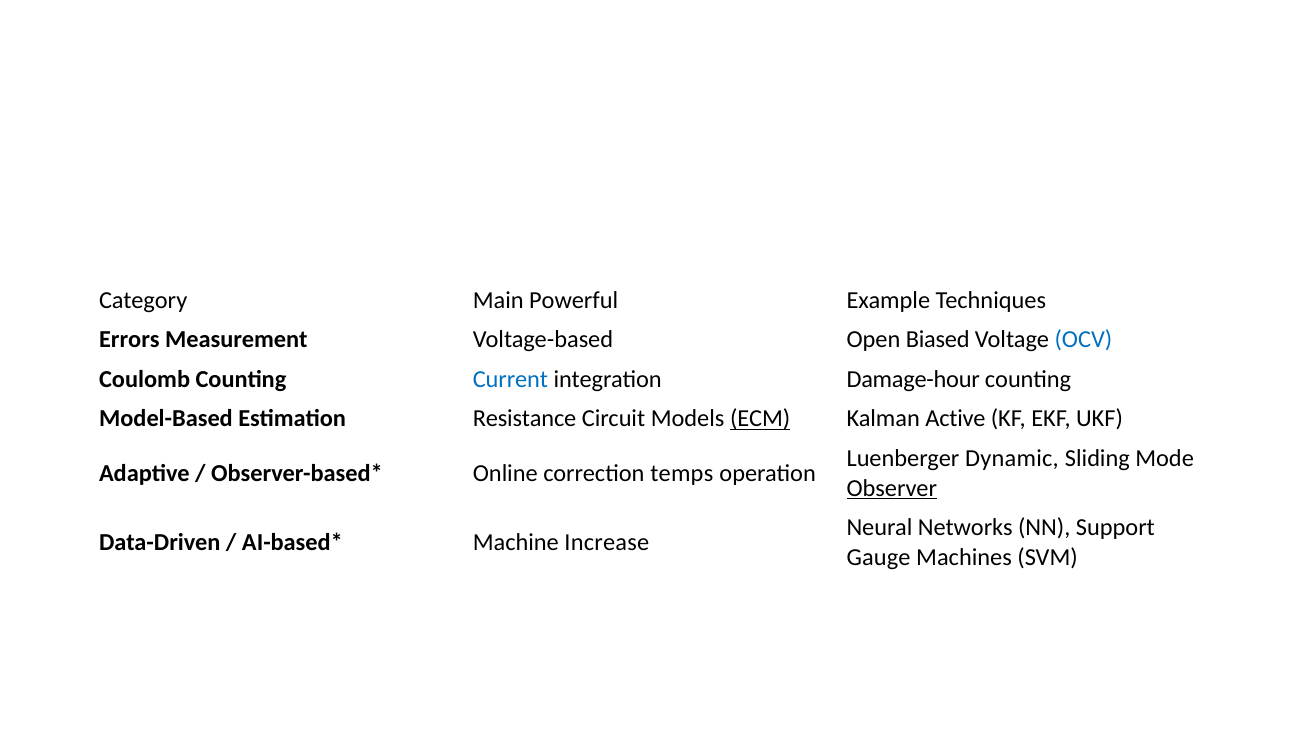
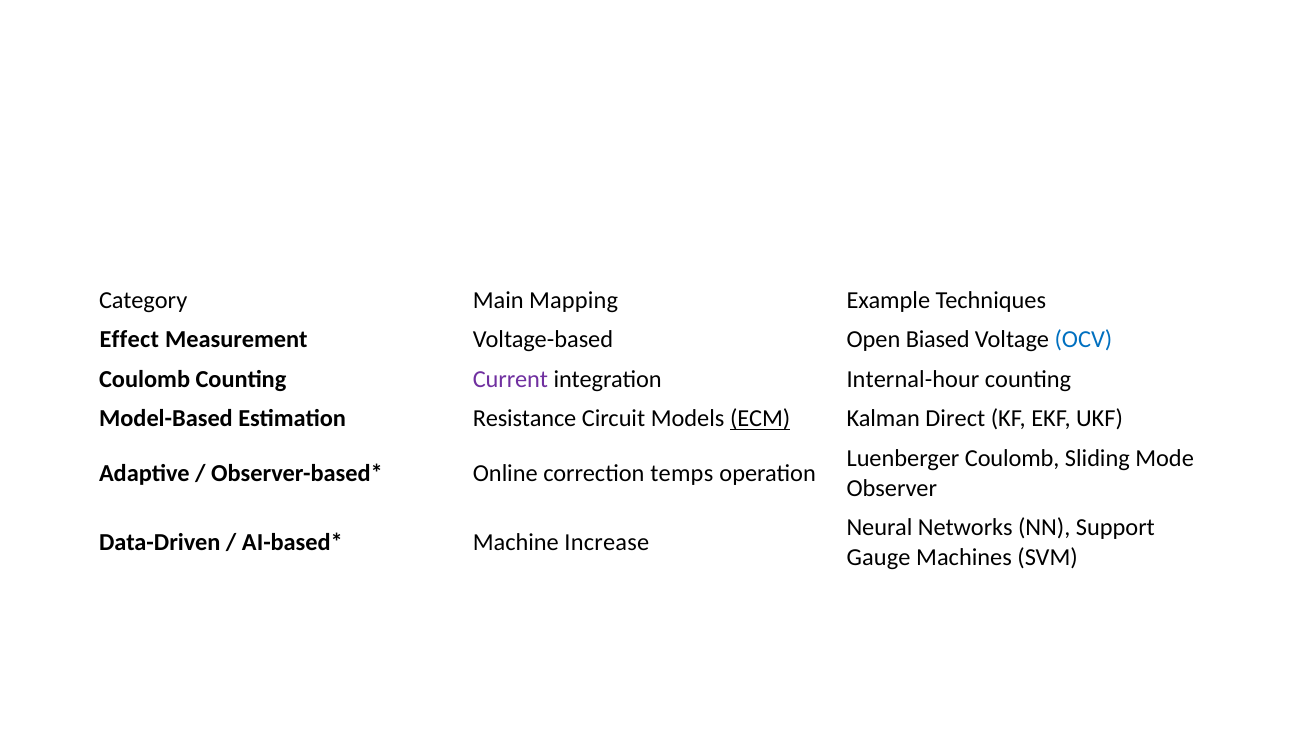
Powerful: Powerful -> Mapping (574, 300)
Errors: Errors -> Effect (129, 340)
Current colour: blue -> purple (510, 380)
Damage-hour: Damage-hour -> Internal-hour (913, 380)
Active: Active -> Direct (955, 419)
Luenberger Dynamic: Dynamic -> Coulomb (1012, 459)
Observer underline: present -> none (892, 488)
